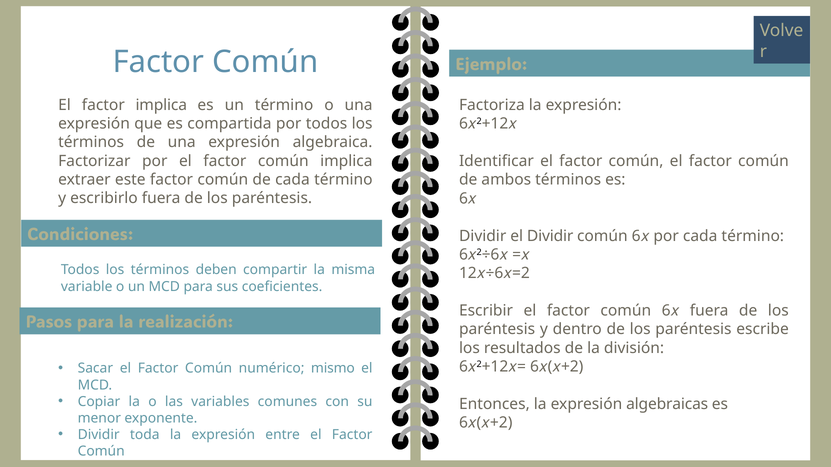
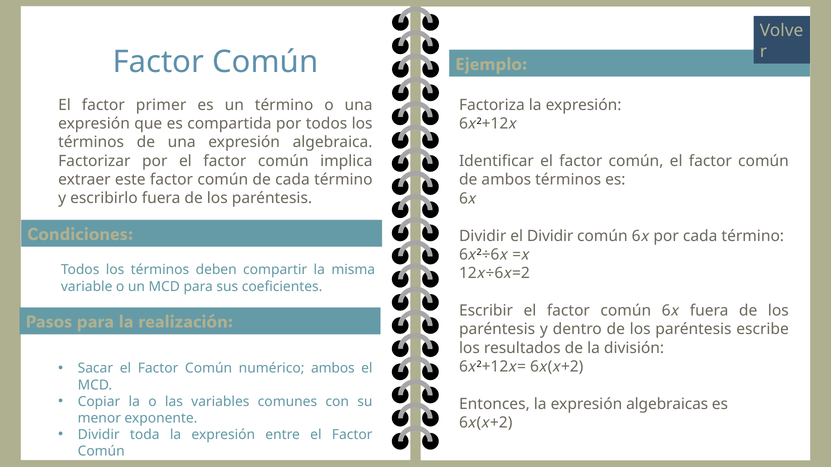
factor implica: implica -> primer (161, 105)
numérico mismo: mismo -> ambos (333, 369)
